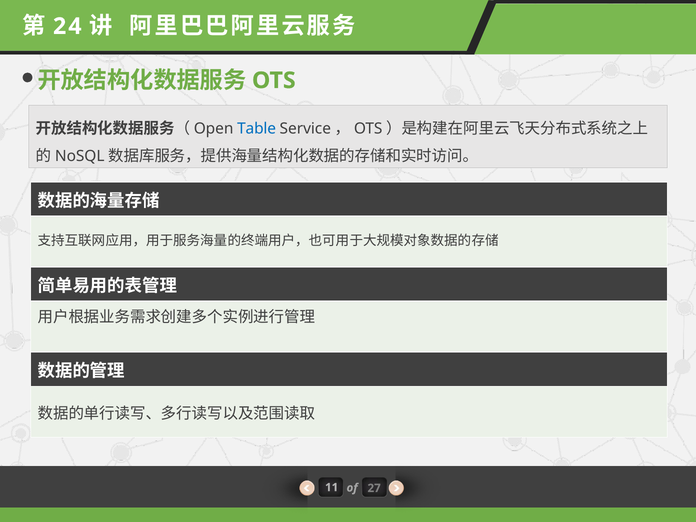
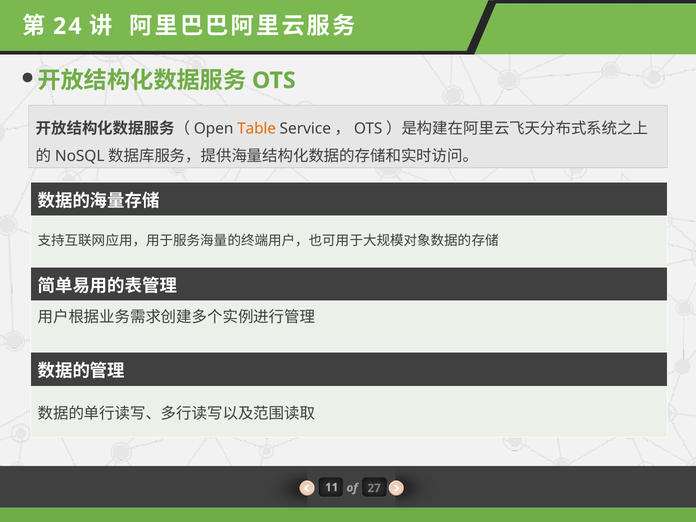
Table colour: blue -> orange (257, 129)
